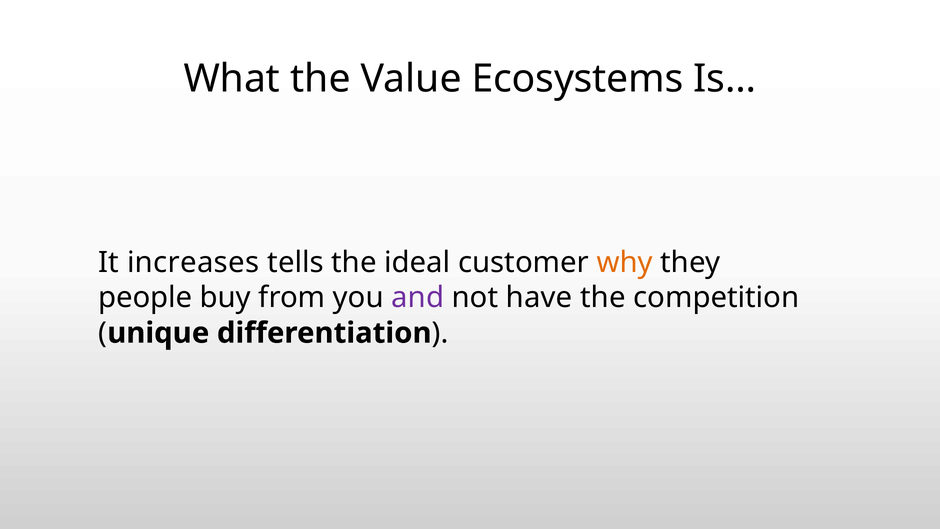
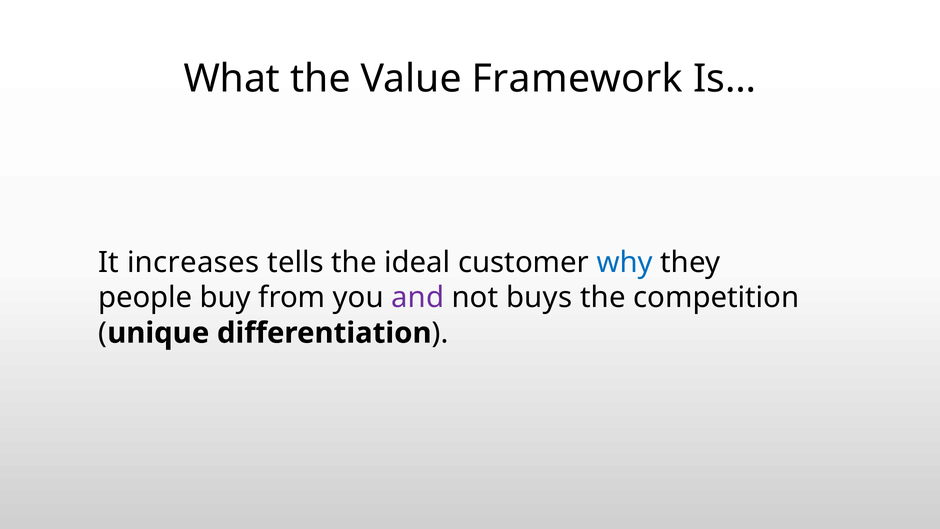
Ecosystems: Ecosystems -> Framework (577, 79)
why colour: orange -> blue (625, 262)
have: have -> buys (539, 298)
